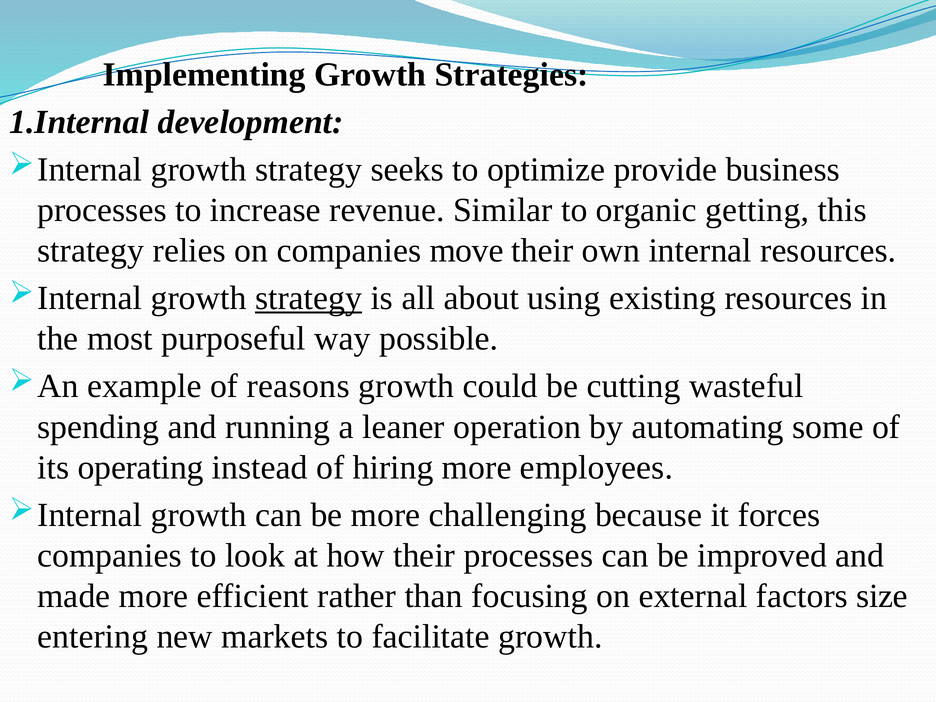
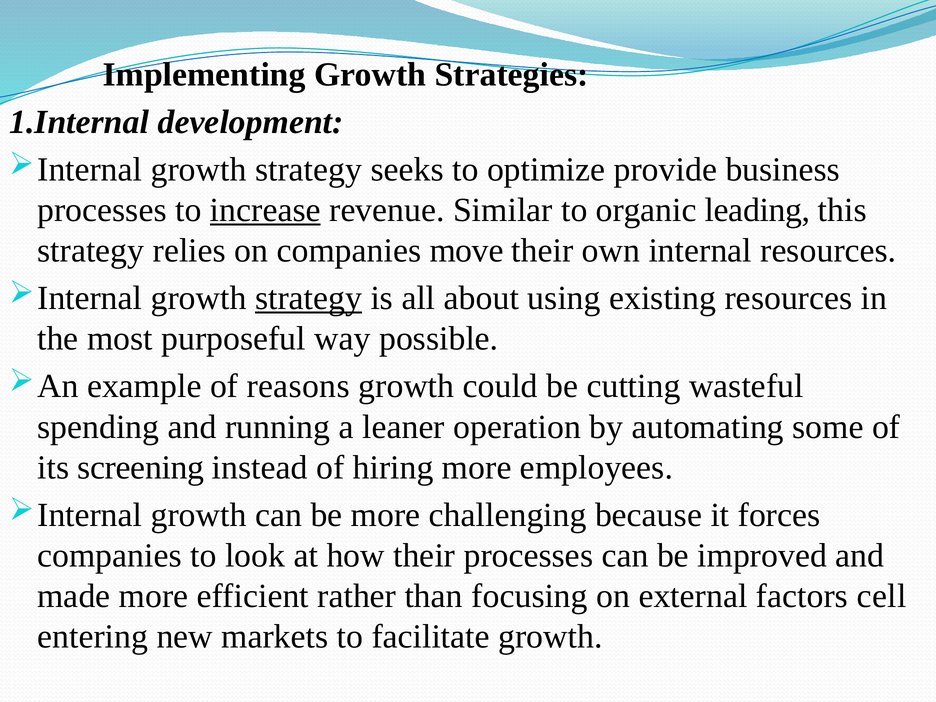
increase underline: none -> present (265, 210)
getting: getting -> leading (758, 210)
operating: operating -> screening (141, 467)
size: size -> cell (882, 596)
